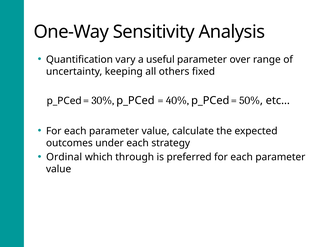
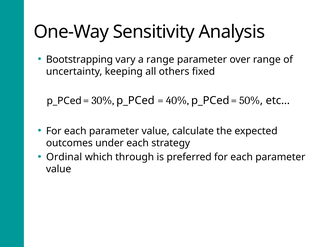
Quantification: Quantification -> Bootstrapping (79, 60)
a useful: useful -> range (160, 60)
